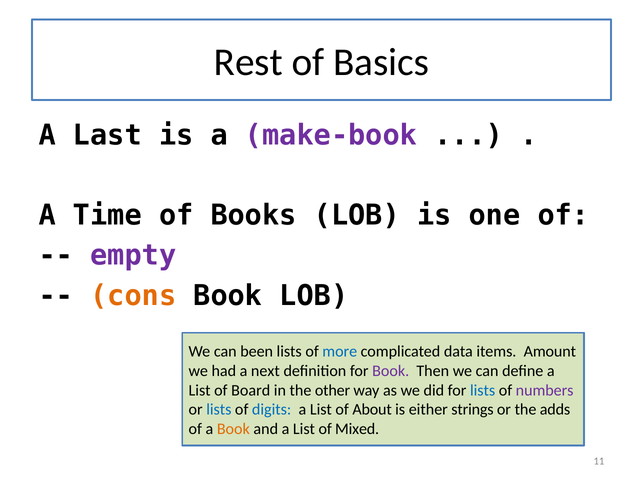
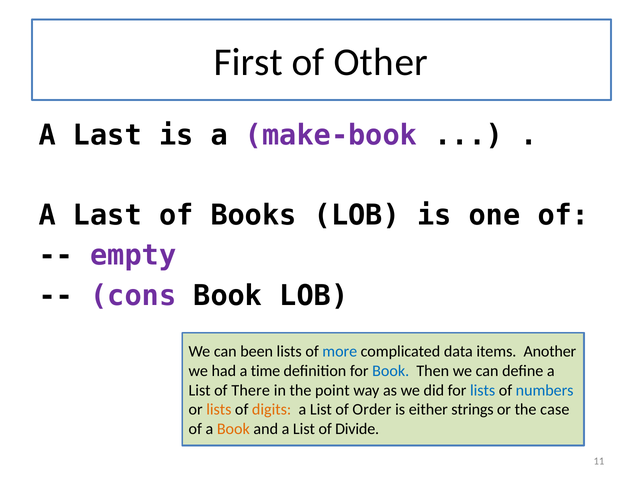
Rest: Rest -> First (248, 62)
Basics: Basics -> Other (381, 62)
Time: Time -> Last (107, 215)
cons colour: orange -> purple (133, 295)
Amount: Amount -> Another (550, 351)
next: next -> time (266, 370)
Book colour: purple -> blue (391, 370)
Board: Board -> There (251, 390)
other: other -> point (332, 390)
numbers colour: purple -> blue (545, 390)
lists colour: blue -> orange (219, 409)
digits colour: blue -> orange (272, 409)
About: About -> Order (372, 409)
adds: adds -> case (555, 409)
Mixed: Mixed -> Divide (357, 428)
